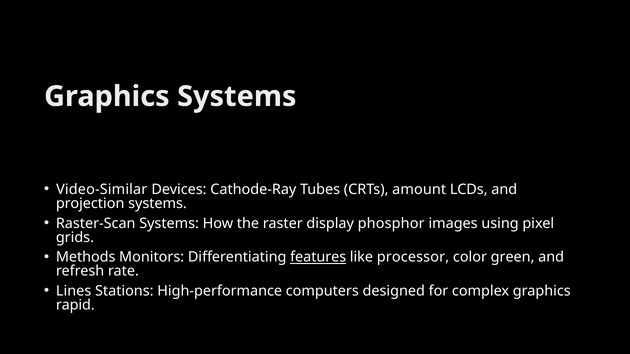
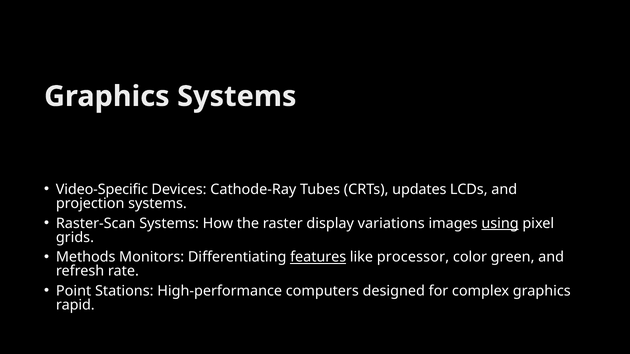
Video-Similar: Video-Similar -> Video-Specific (102, 190)
amount: amount -> updates (419, 190)
phosphor: phosphor -> variations (391, 223)
using underline: none -> present (500, 223)
Lines: Lines -> Point (74, 291)
